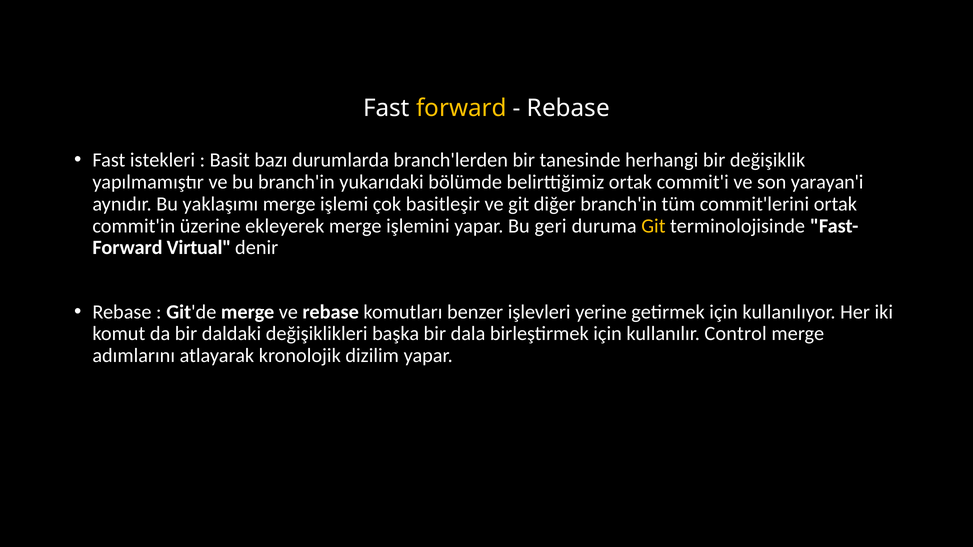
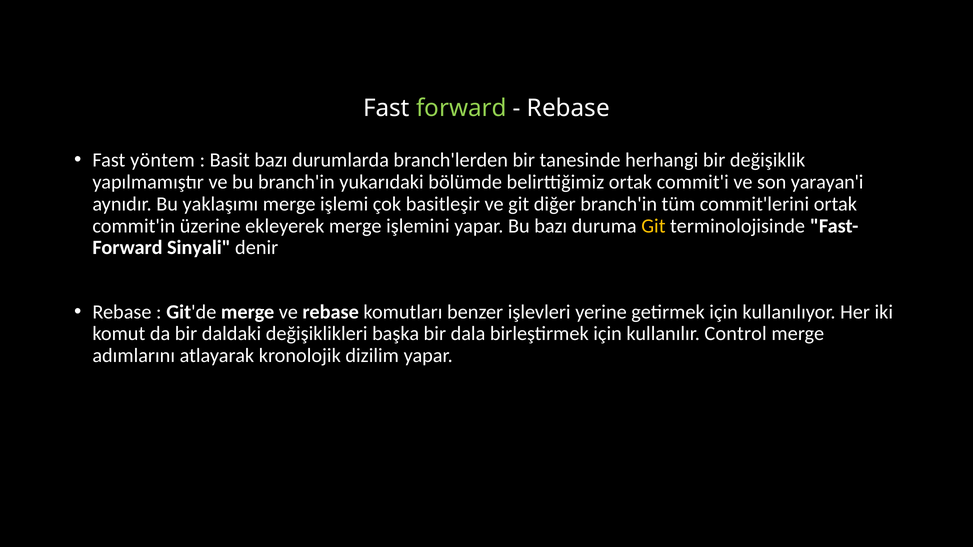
forward colour: yellow -> light green (461, 108)
istekleri: istekleri -> yöntem (162, 160)
Bu geri: geri -> bazı (551, 226)
Virtual: Virtual -> Sinyali (199, 248)
